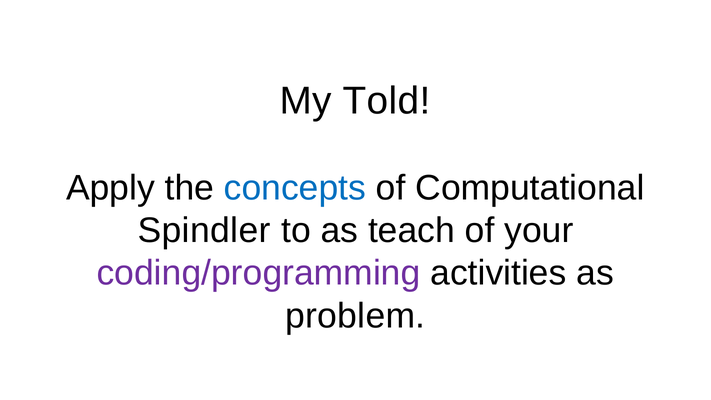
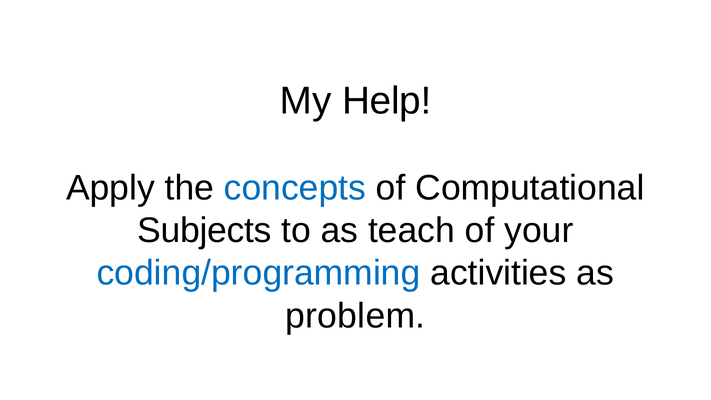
Told: Told -> Help (387, 101)
Spindler: Spindler -> Subjects (204, 231)
coding/programming colour: purple -> blue (259, 273)
